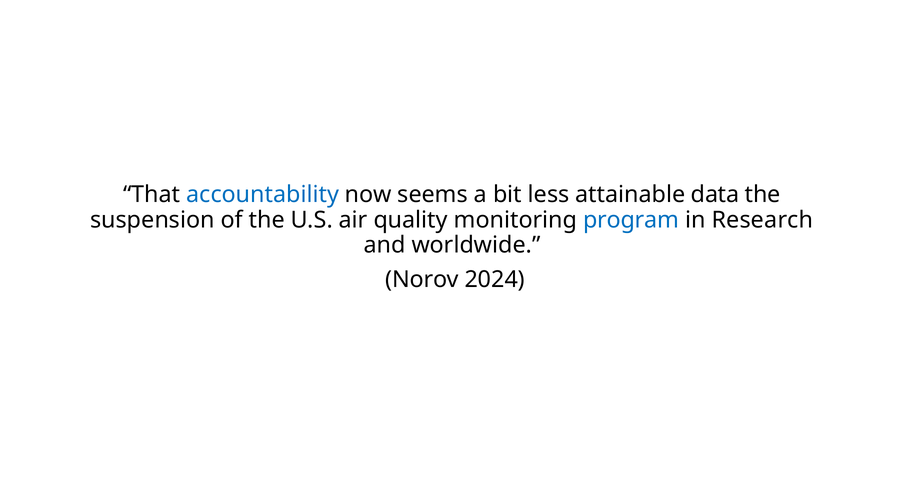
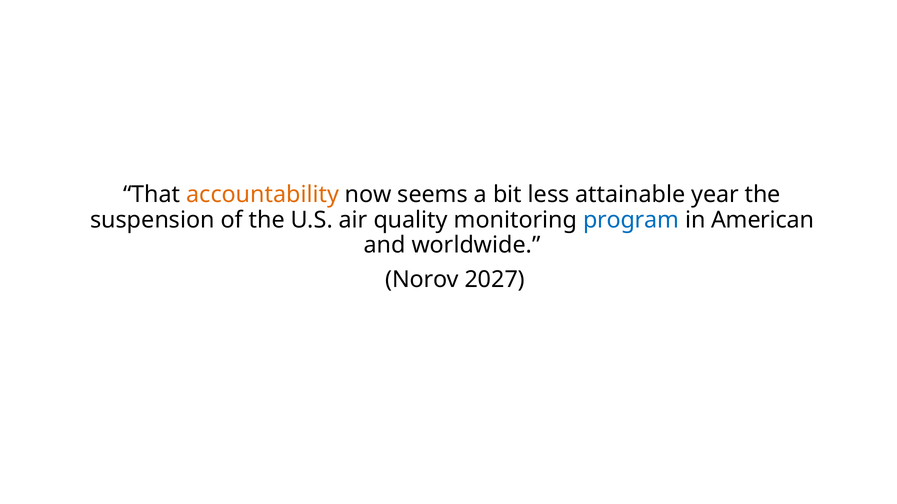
accountability colour: blue -> orange (263, 195)
data: data -> year (715, 195)
Research: Research -> American (763, 220)
2024: 2024 -> 2027 (495, 280)
